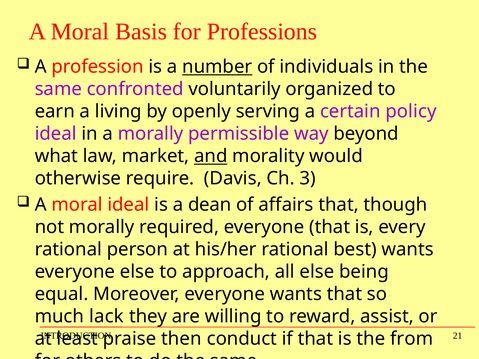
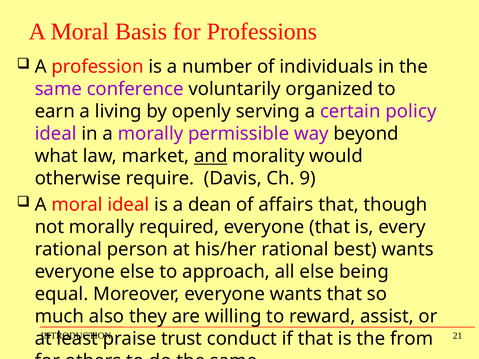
number underline: present -> none (217, 67)
confronted: confronted -> conference (135, 89)
3: 3 -> 9 (308, 179)
lack: lack -> also (107, 317)
then: then -> trust (182, 339)
